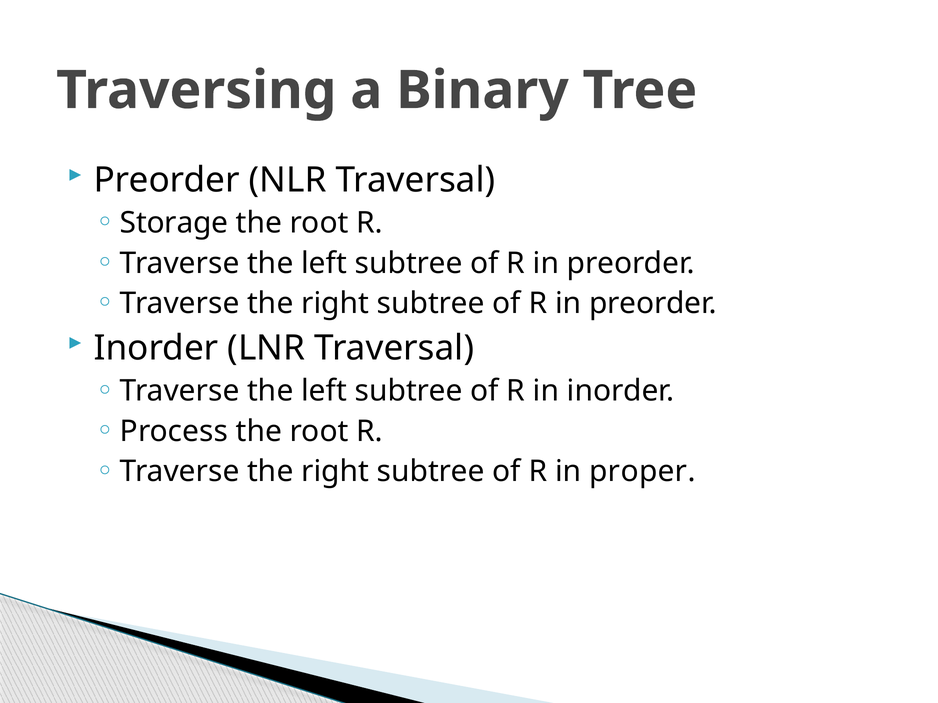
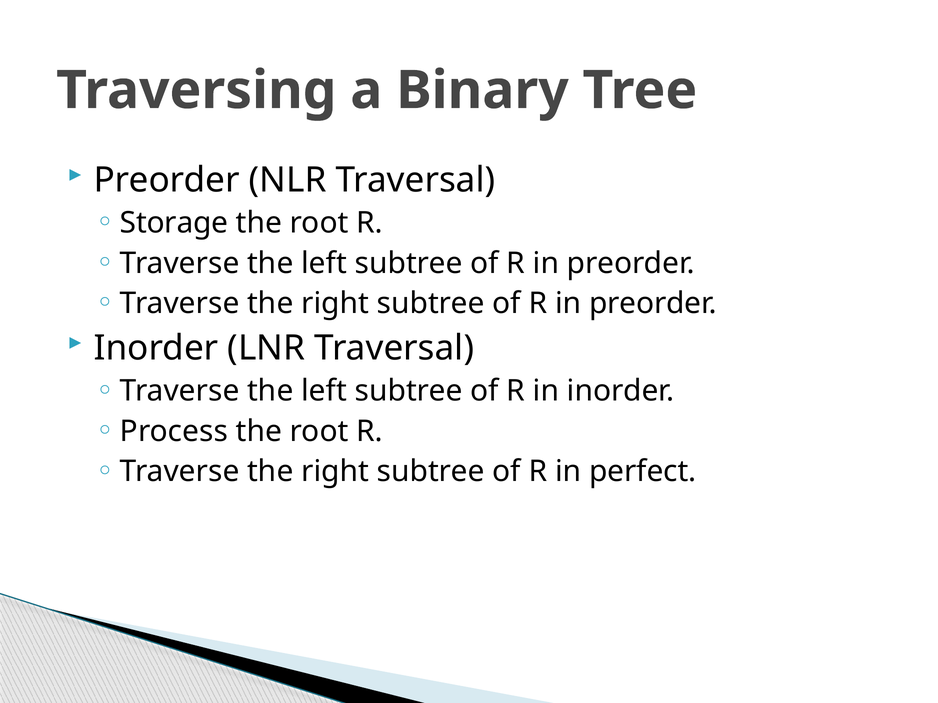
proper: proper -> perfect (643, 472)
